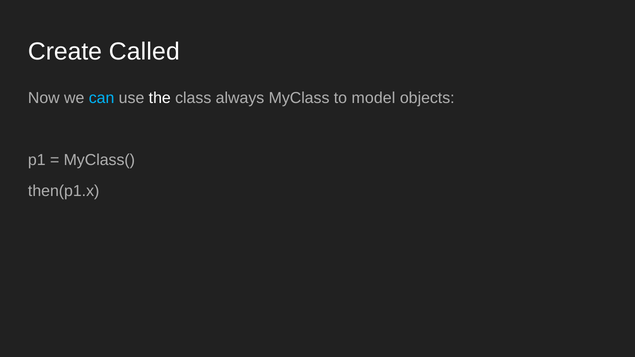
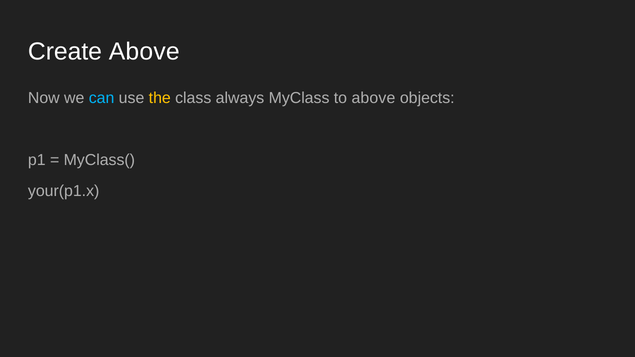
Create Called: Called -> Above (144, 51)
the colour: white -> yellow (160, 98)
to model: model -> above (373, 98)
then(p1.x: then(p1.x -> your(p1.x (64, 191)
